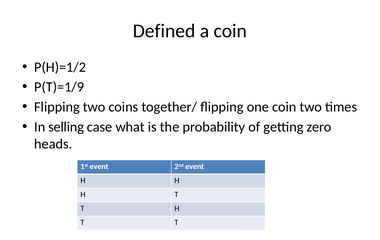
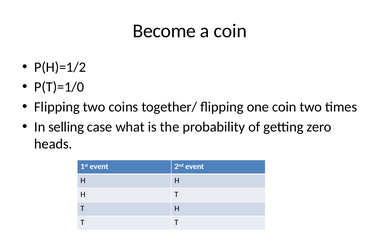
Defined: Defined -> Become (164, 31)
P(T)=1/9: P(T)=1/9 -> P(T)=1/0 (59, 87)
